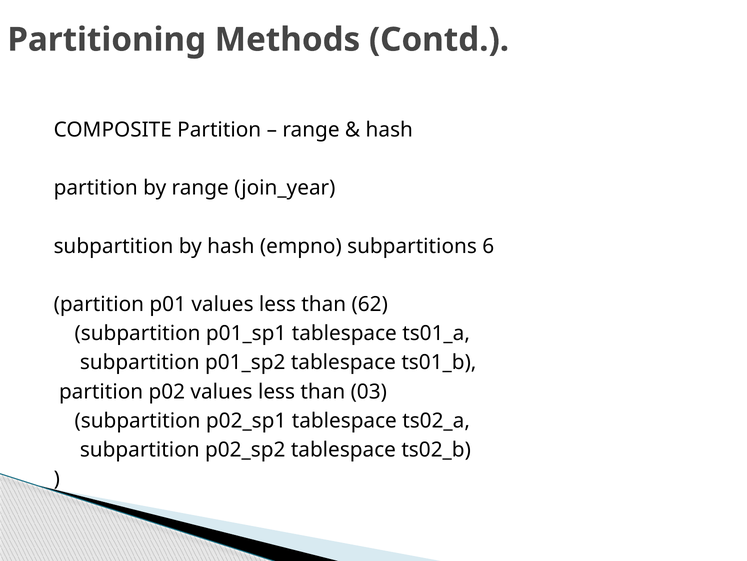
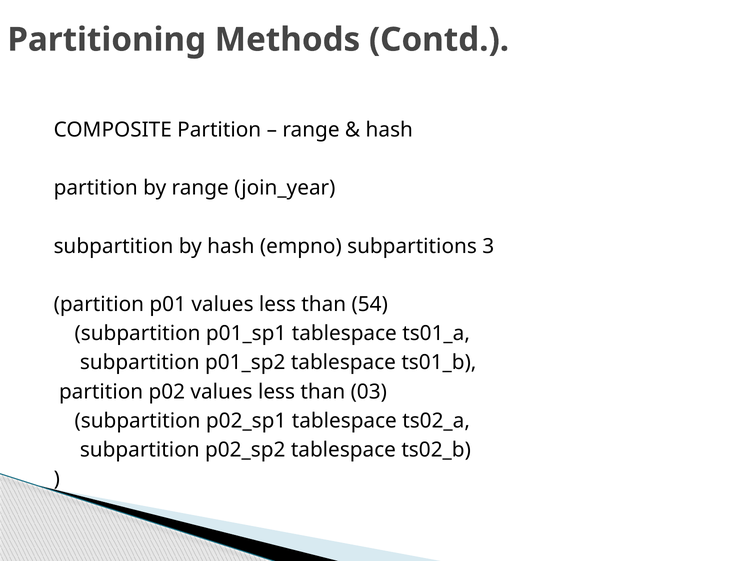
6: 6 -> 3 (488, 246)
62: 62 -> 54 (370, 304)
